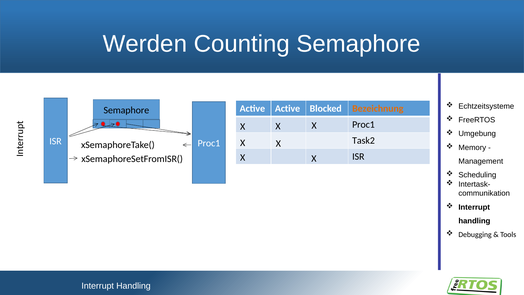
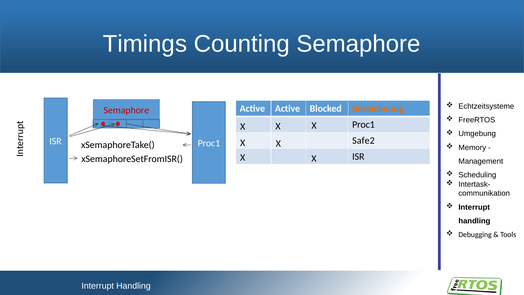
Werden: Werden -> Timings (145, 44)
Semaphore colour: black -> red (126, 110)
Task2: Task2 -> Safe2 (363, 140)
